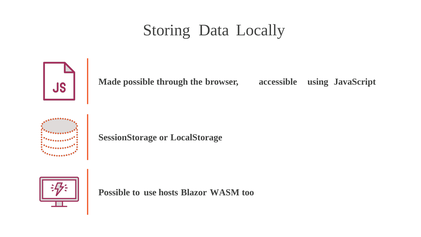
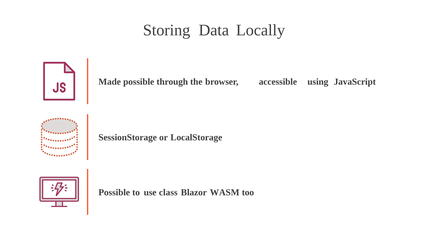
hosts: hosts -> class (168, 192)
